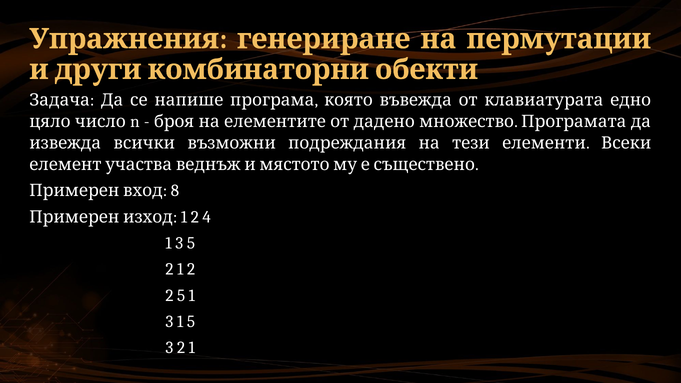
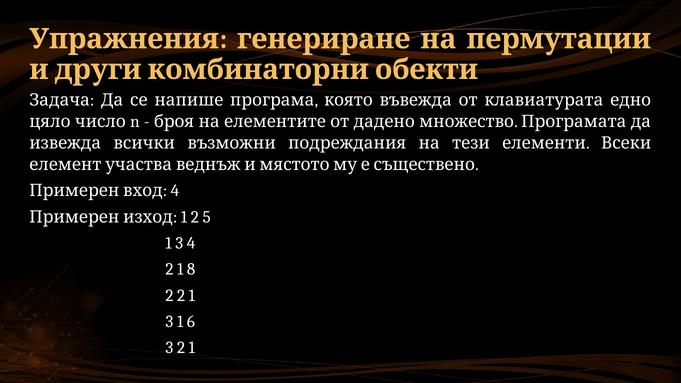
8: 8 -> 4 (175, 191)
4: 4 -> 5 (207, 217)
3 5: 5 -> 4 (191, 243)
2 1 2: 2 -> 8 (191, 269)
2 5: 5 -> 2 (181, 295)
1 5: 5 -> 6 (191, 322)
